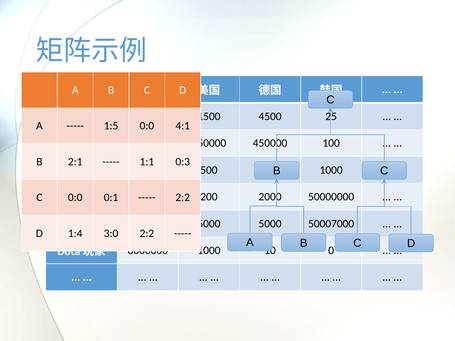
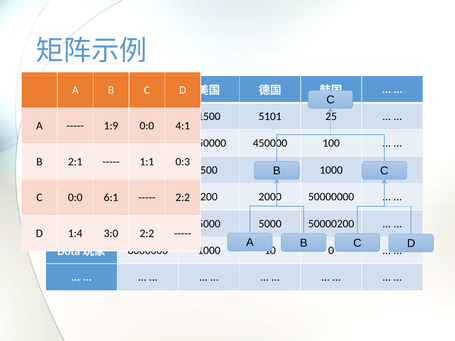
4500: 4500 -> 5101 (270, 116)
1:5: 1:5 -> 1:9 (111, 126)
0:1: 0:1 -> 6:1 (111, 198)
50007000: 50007000 -> 50000200 (331, 224)
